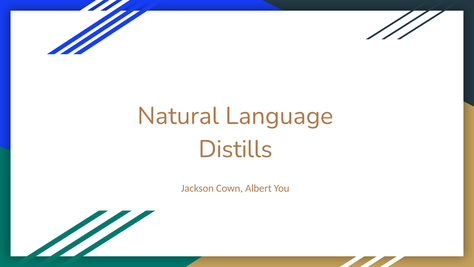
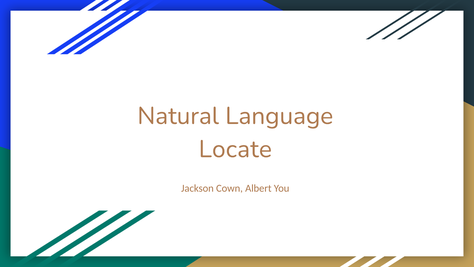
Distills: Distills -> Locate (235, 149)
